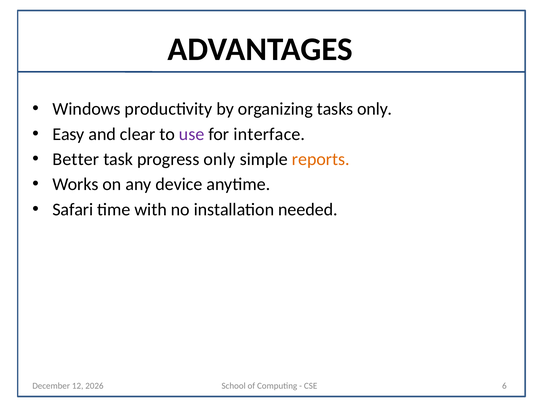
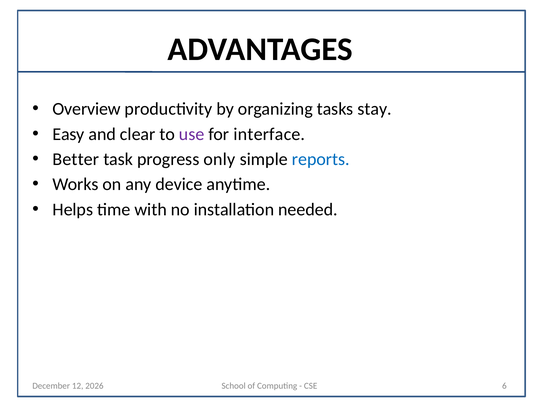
Windows: Windows -> Overview (87, 109)
tasks only: only -> stay (375, 109)
reports colour: orange -> blue (321, 159)
Safari: Safari -> Helps (73, 210)
